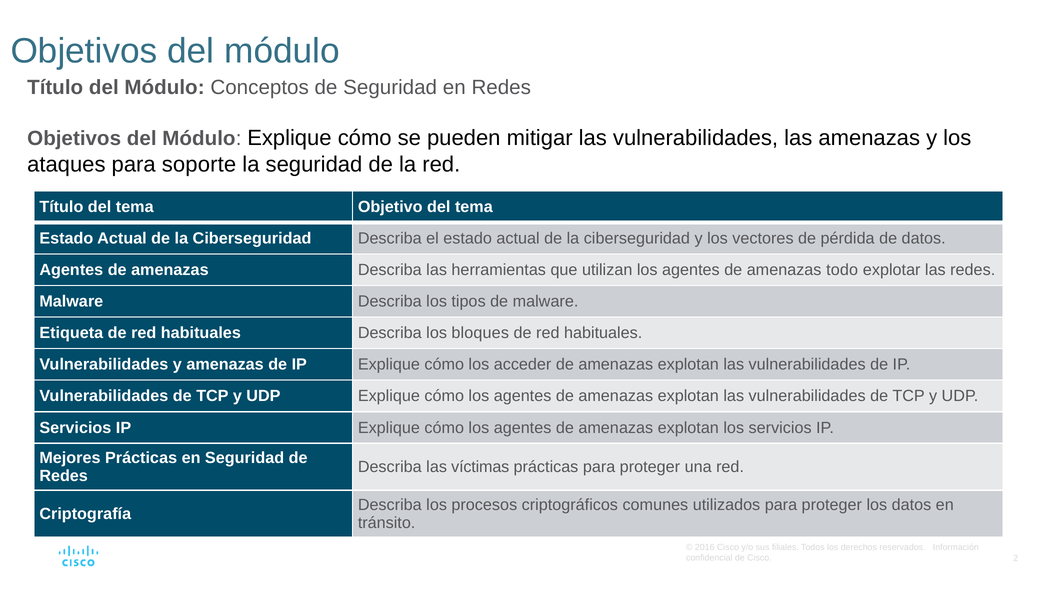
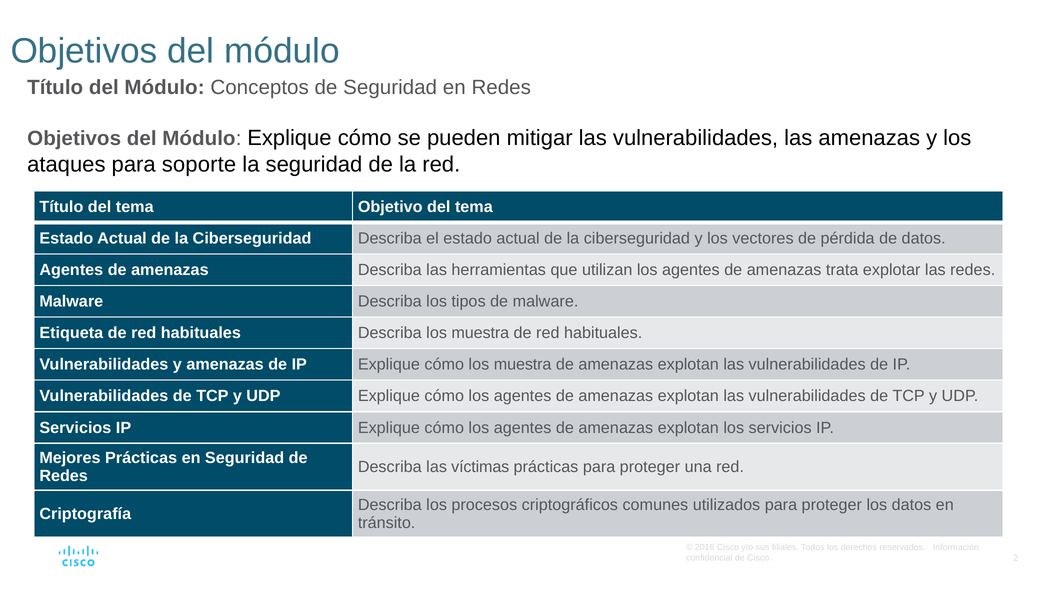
todo: todo -> trata (842, 270)
Describa los bloques: bloques -> muestra (480, 333)
cómo los acceder: acceder -> muestra (523, 365)
